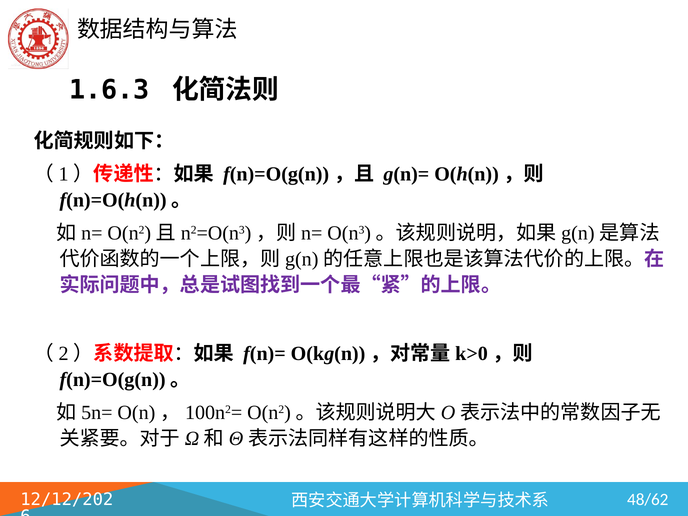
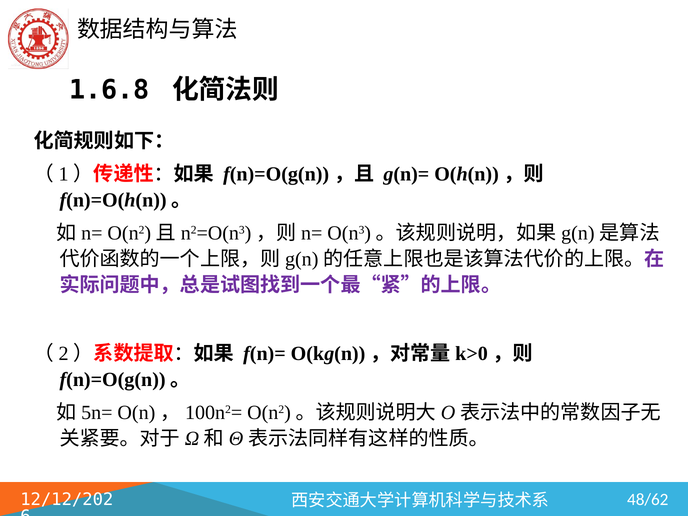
1.6.3: 1.6.3 -> 1.6.8 (109, 90)
